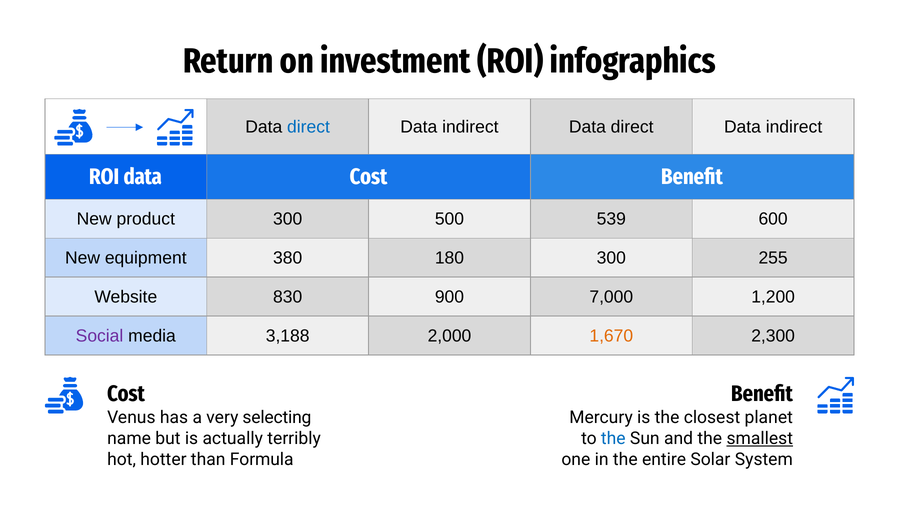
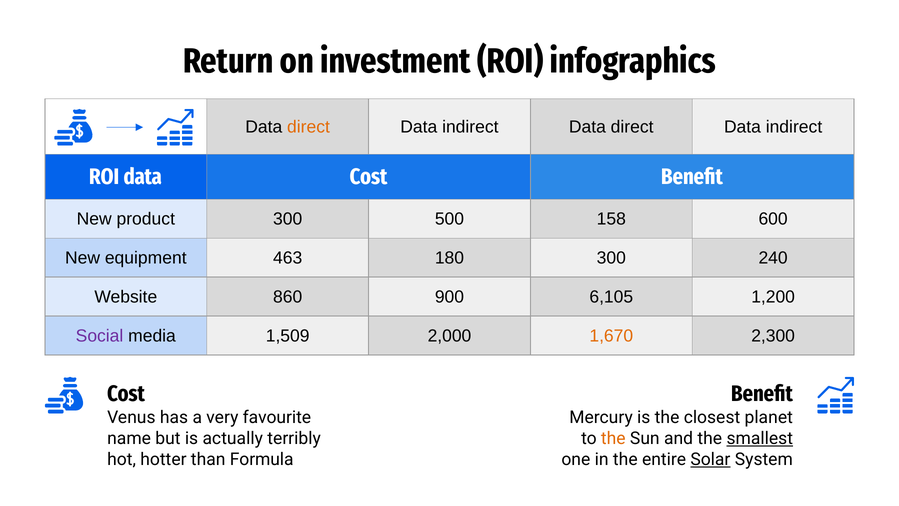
direct colour: blue -> orange (309, 127)
539: 539 -> 158 (611, 219)
380: 380 -> 463 (288, 258)
255: 255 -> 240 (773, 258)
830: 830 -> 860 (288, 297)
7,000: 7,000 -> 6,105 (611, 297)
3,188: 3,188 -> 1,509 (288, 336)
selecting: selecting -> favourite (277, 417)
the colour: blue -> orange (613, 438)
Solar underline: none -> present (710, 459)
